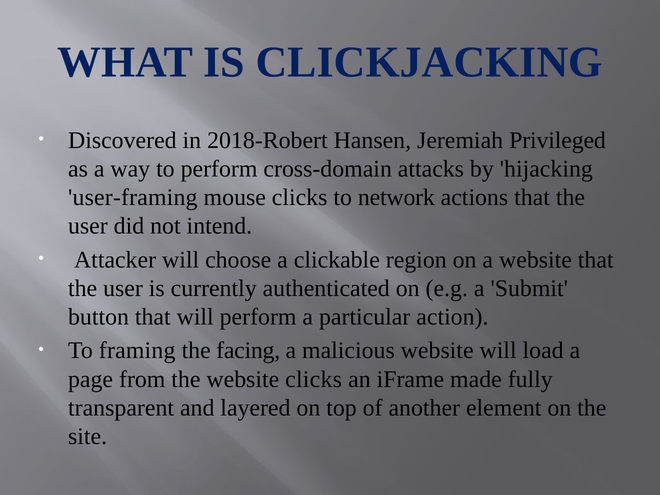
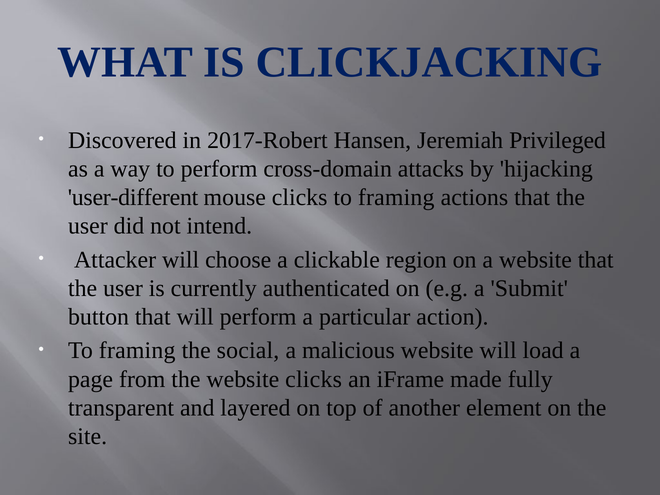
2018-Robert: 2018-Robert -> 2017-Robert (267, 140)
user-framing: user-framing -> user-different (133, 197)
clicks to network: network -> framing (396, 197)
facing: facing -> social (248, 351)
